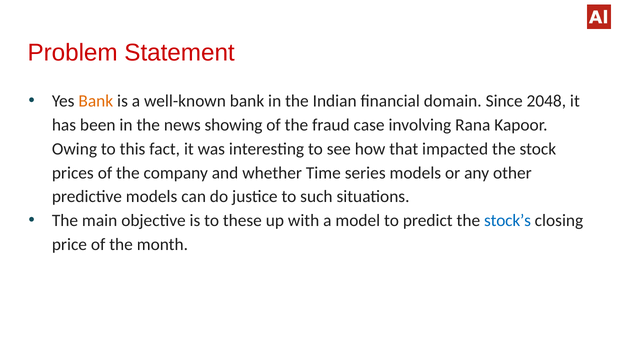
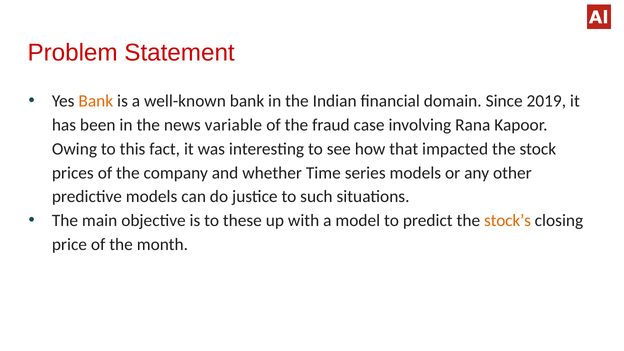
2048: 2048 -> 2019 (546, 101)
showing: showing -> variable (233, 125)
stock’s colour: blue -> orange (508, 221)
